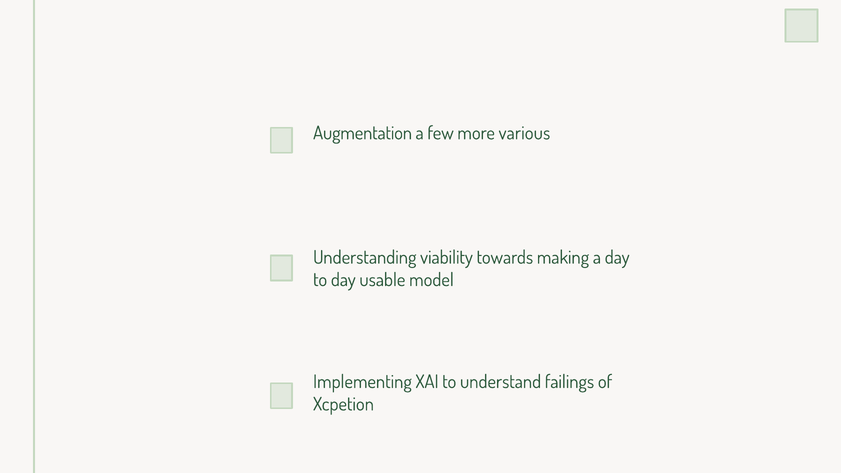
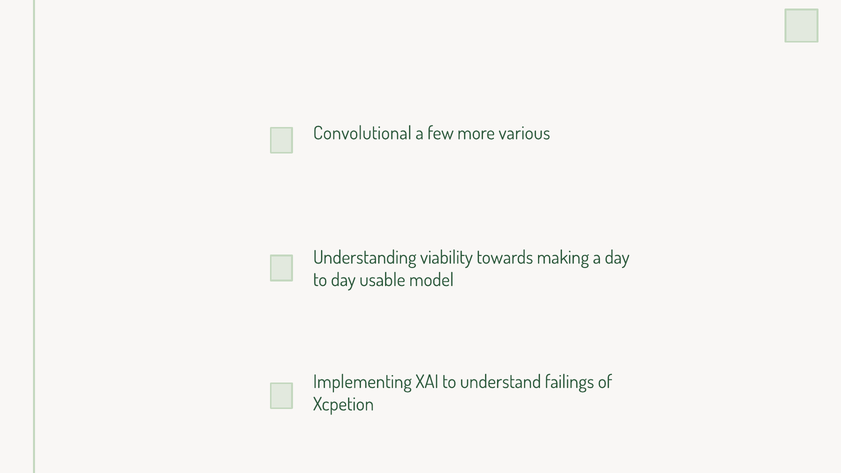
Augmentation: Augmentation -> Convolutional (362, 133)
